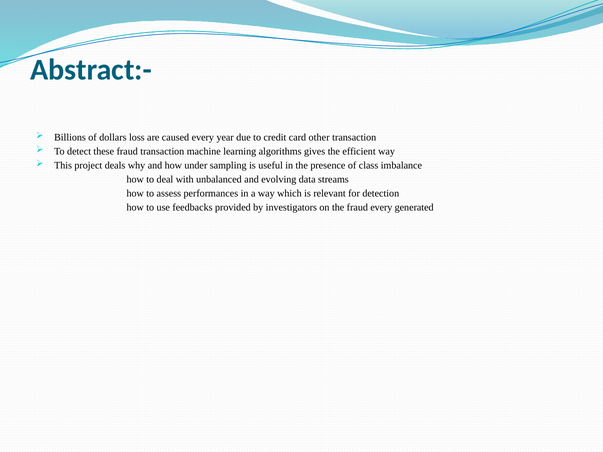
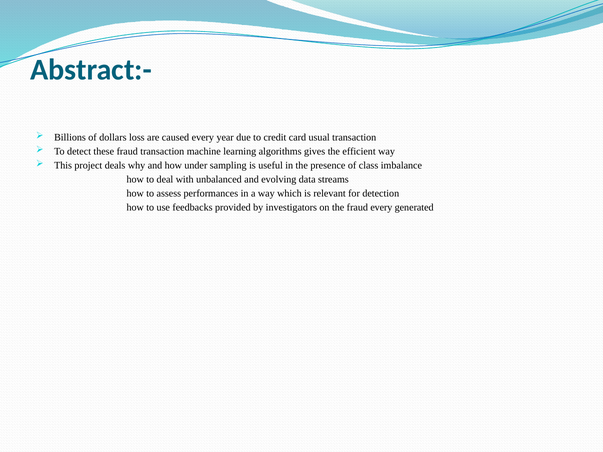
other: other -> usual (319, 137)
